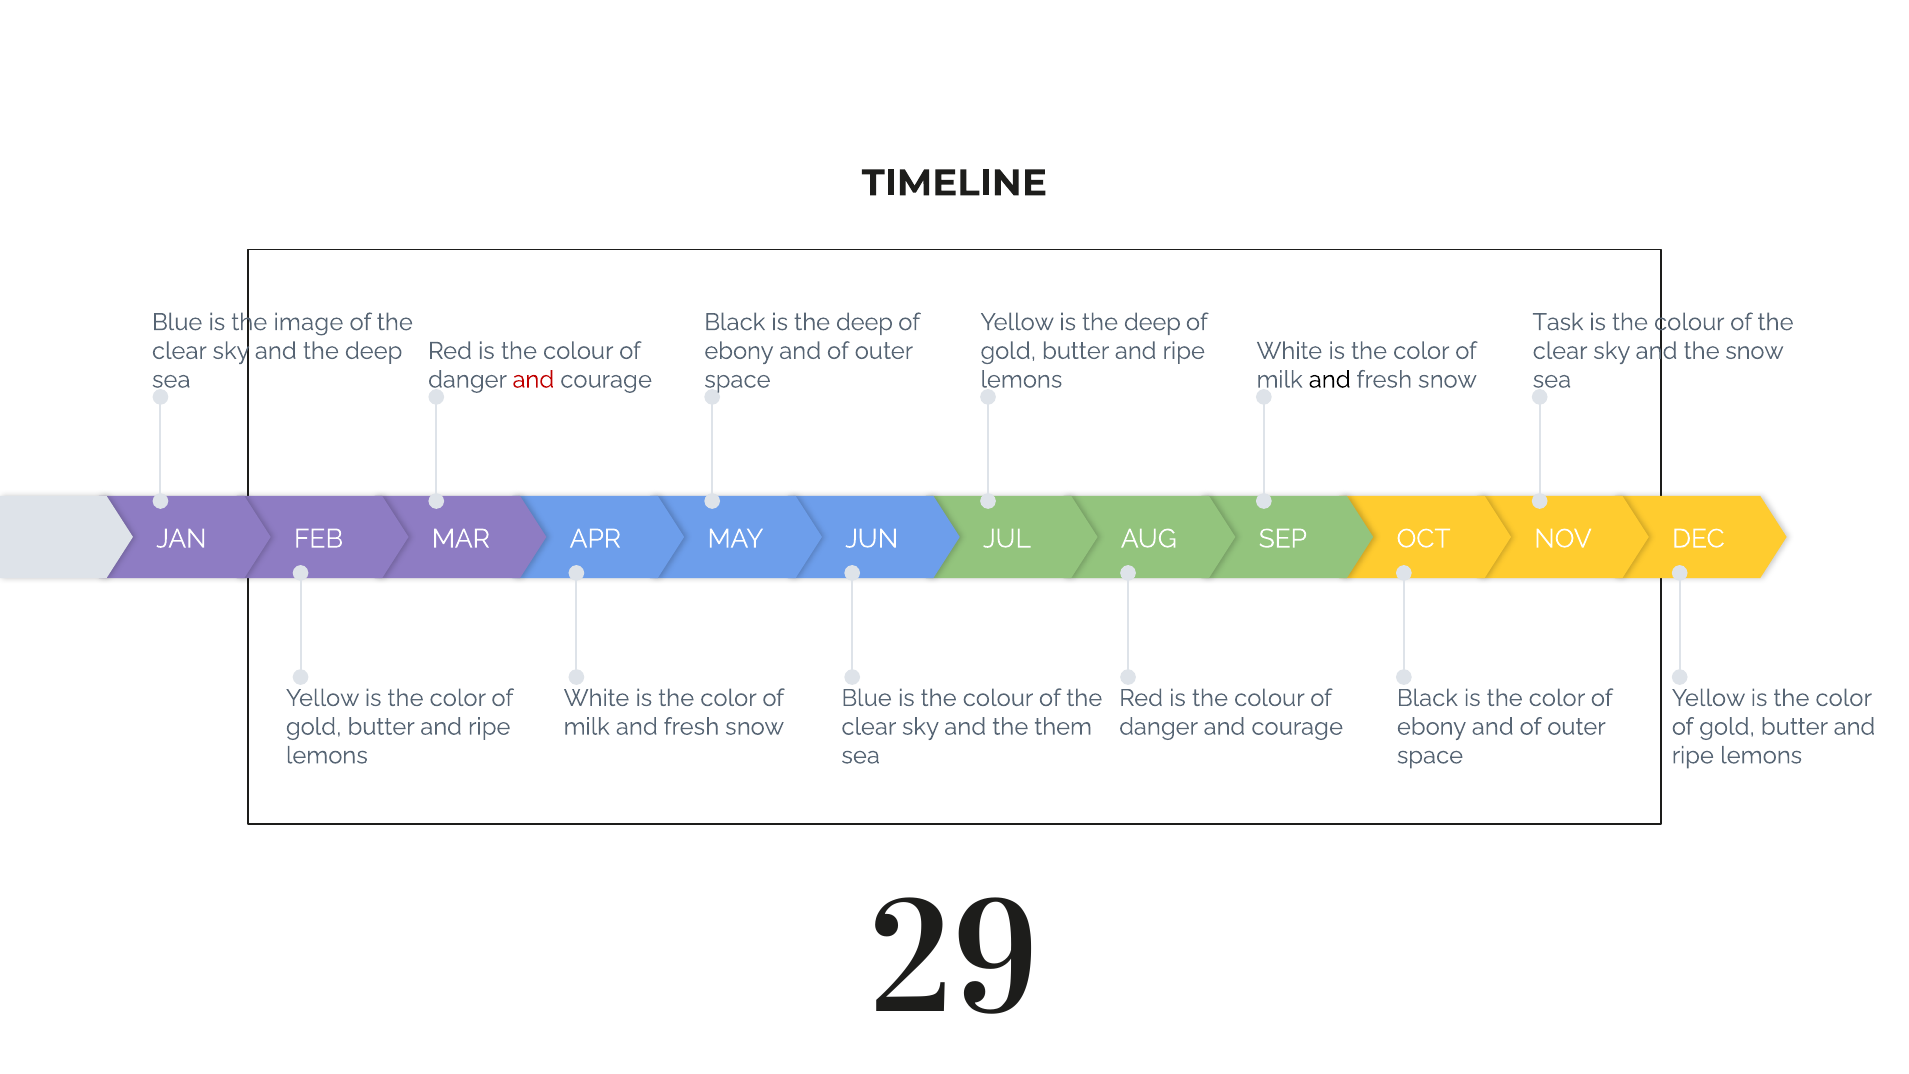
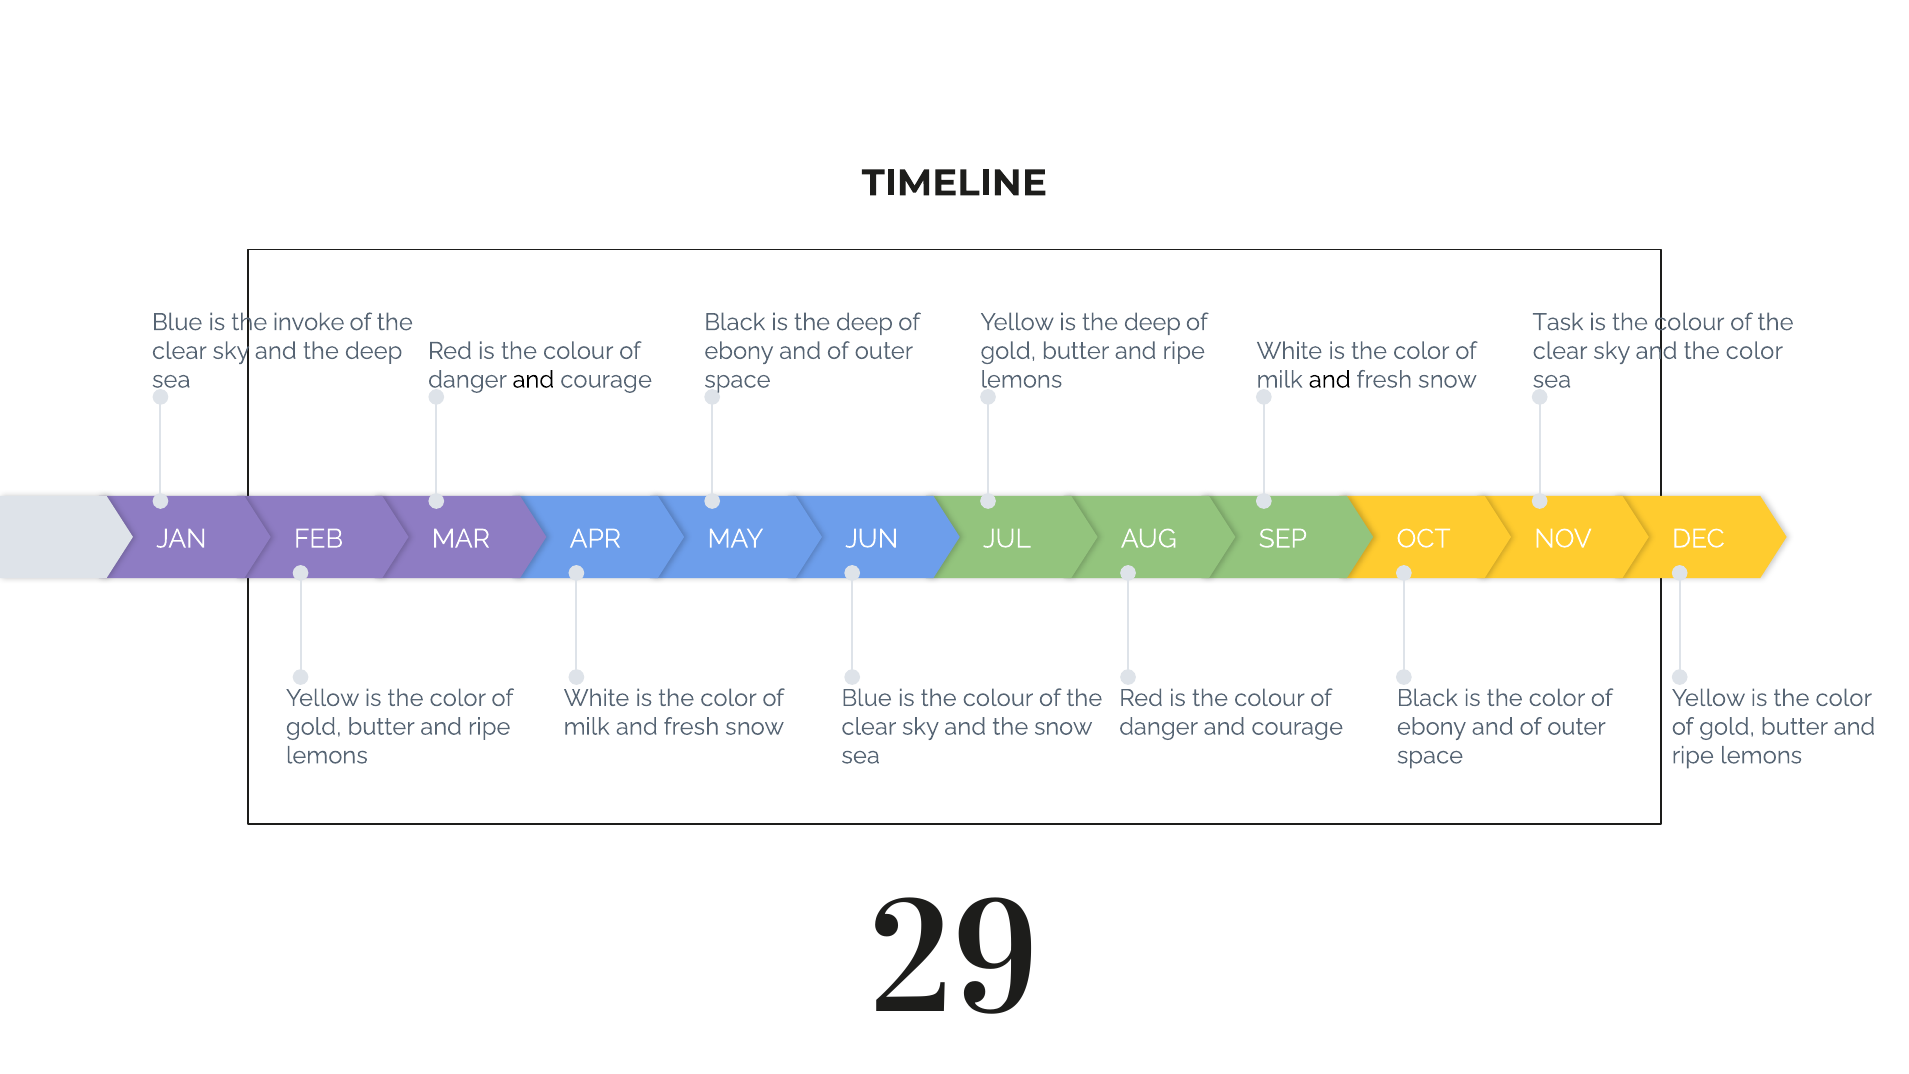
image: image -> invoke (309, 322)
and the snow: snow -> color (1754, 351)
and colour: red -> black (533, 380)
the them: them -> snow (1063, 727)
